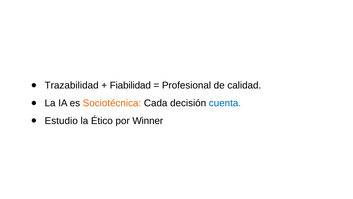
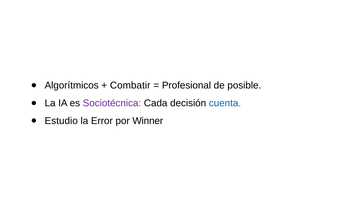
Trazabilidad: Trazabilidad -> Algorítmicos (72, 85)
Fiabilidad: Fiabilidad -> Combatir (130, 85)
calidad: calidad -> posible (244, 85)
Sociotécnica colour: orange -> purple (112, 103)
Ético: Ético -> Error (102, 121)
